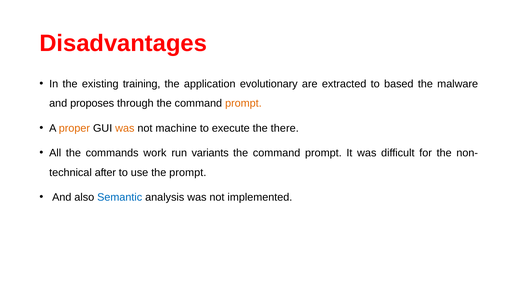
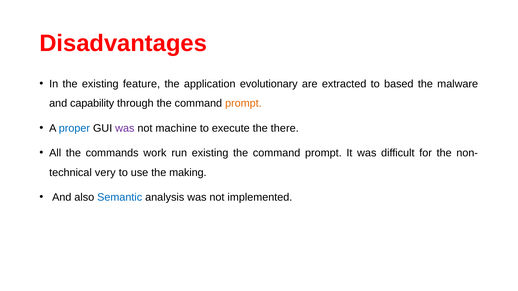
training: training -> feature (142, 84)
proposes: proposes -> capability (92, 104)
proper colour: orange -> blue (74, 128)
was colour: orange -> purple (125, 128)
run variants: variants -> existing (210, 153)
after: after -> very (105, 173)
the prompt: prompt -> making (188, 173)
